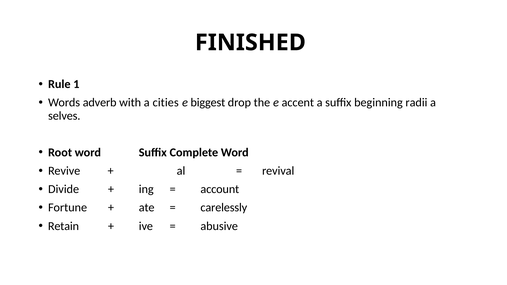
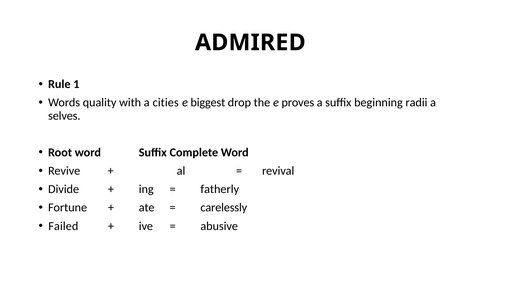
FINISHED: FINISHED -> ADMIRED (250, 43)
adverb: adverb -> quality (100, 103)
accent: accent -> proves (298, 103)
account: account -> fatherly (220, 189)
Retain: Retain -> Failed (63, 226)
